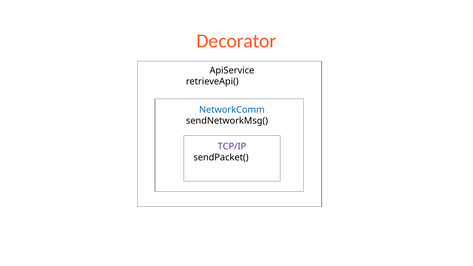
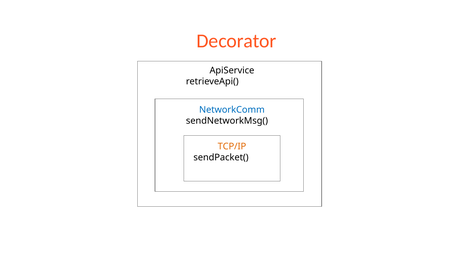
TCP/IP colour: purple -> orange (232, 146)
